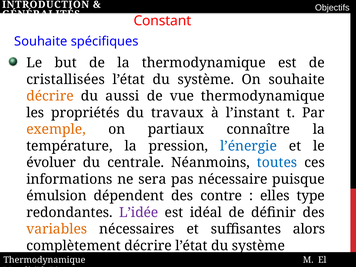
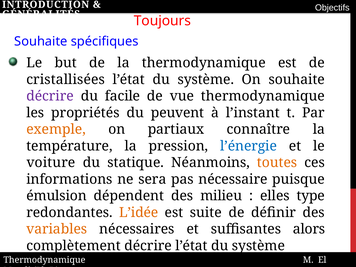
Constant: Constant -> Toujours (162, 21)
décrire colour: orange -> purple (50, 96)
aussi: aussi -> facile (123, 96)
travaux: travaux -> peuvent (178, 113)
évoluer: évoluer -> voiture (51, 163)
centrale: centrale -> statique (136, 163)
toutes colour: blue -> orange (277, 163)
contre: contre -> milieu (221, 196)
L’idée colour: purple -> orange (139, 213)
idéal: idéal -> suite (206, 213)
